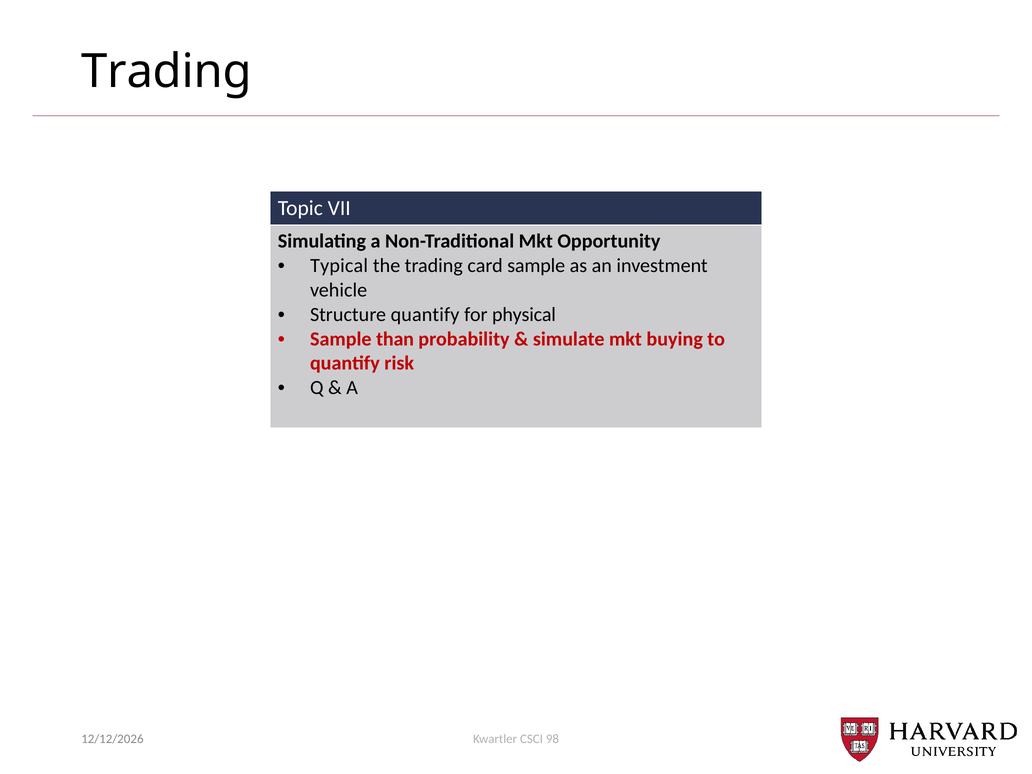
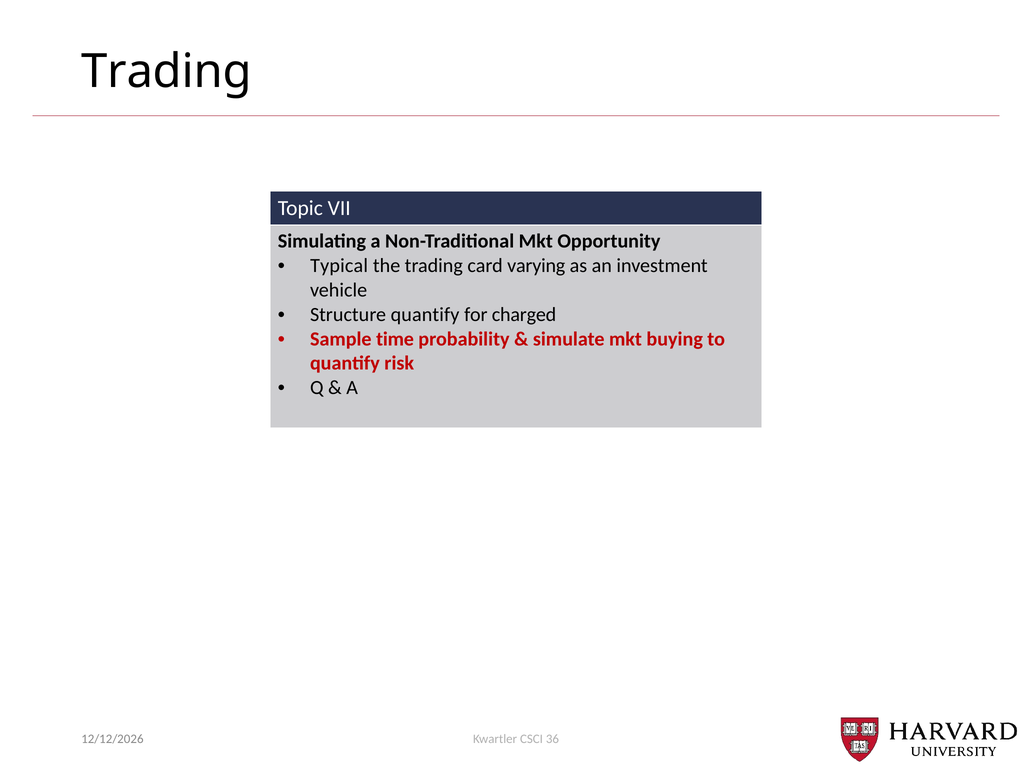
card sample: sample -> varying (536, 266)
physical: physical -> charged (524, 314)
than: than -> time (395, 339)
98: 98 -> 36 (552, 739)
